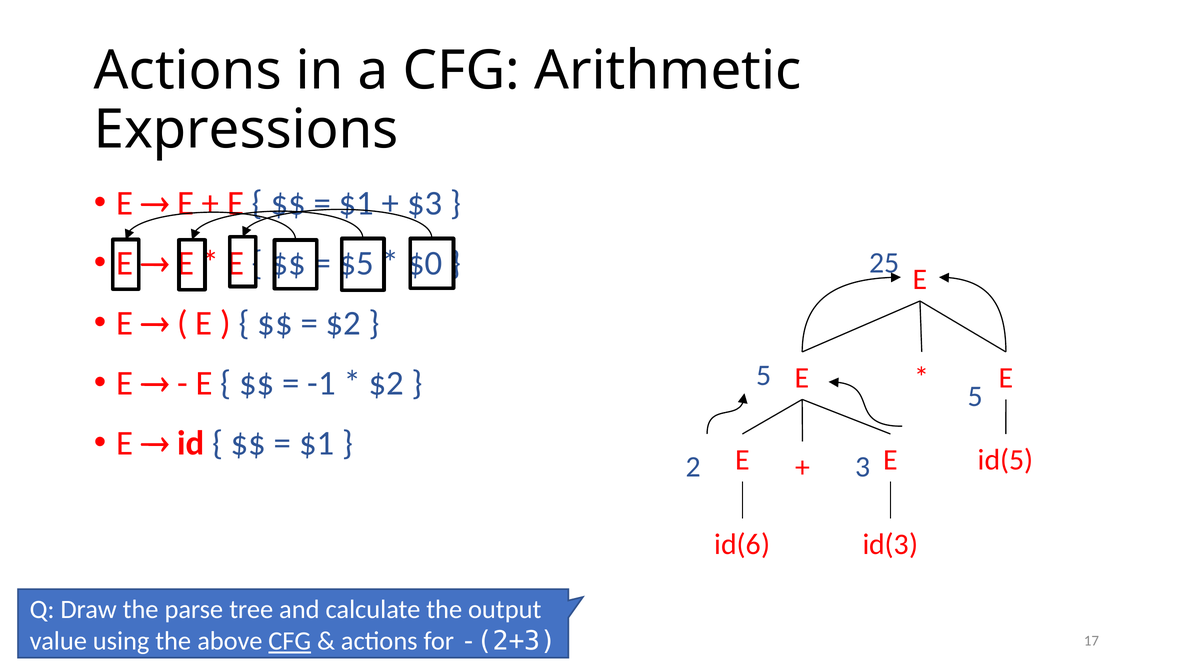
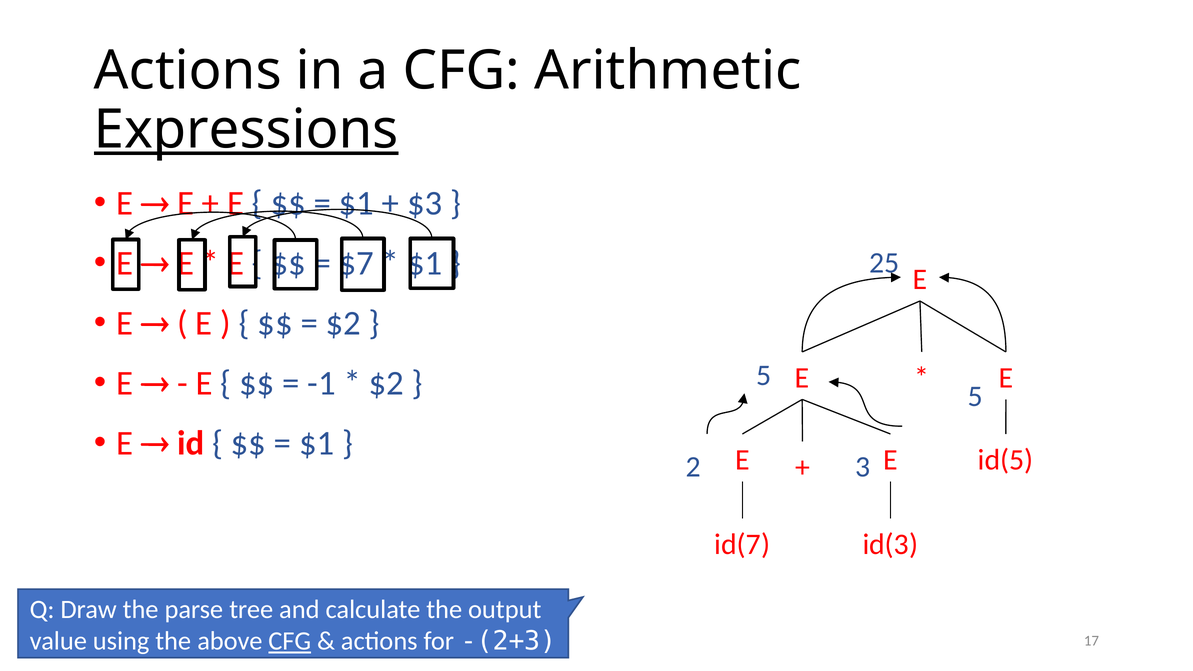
Expressions underline: none -> present (246, 130)
$5: $5 -> $7 (356, 263)
$0: $0 -> $1 (425, 263)
id(6: id(6 -> id(7 (742, 544)
